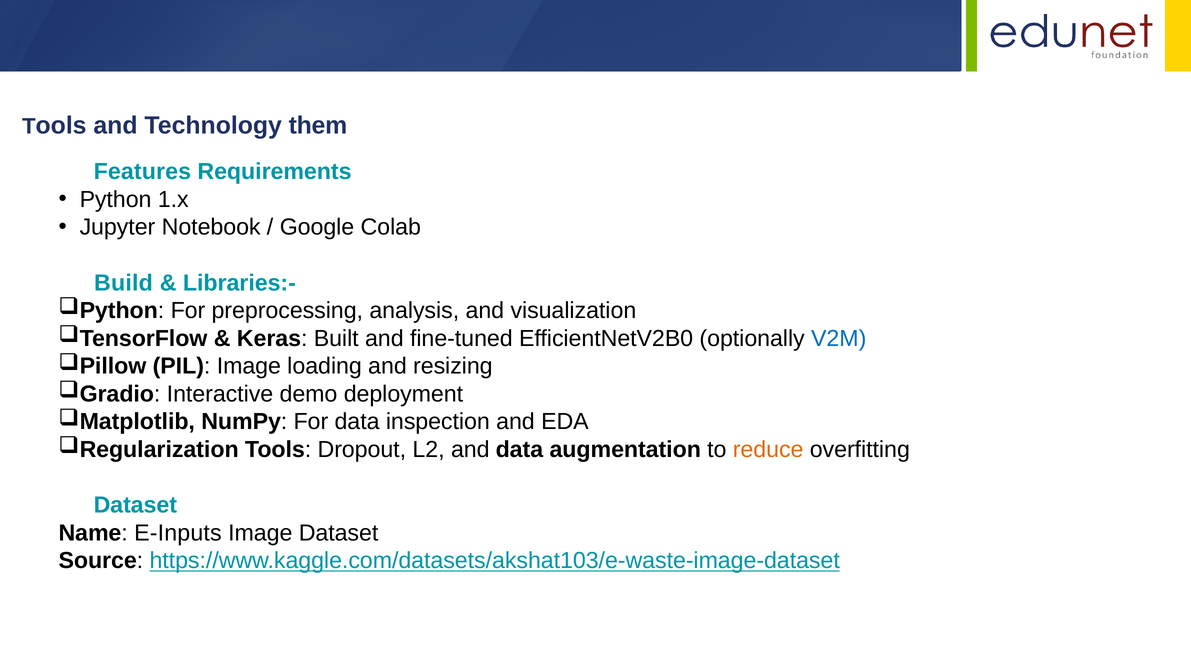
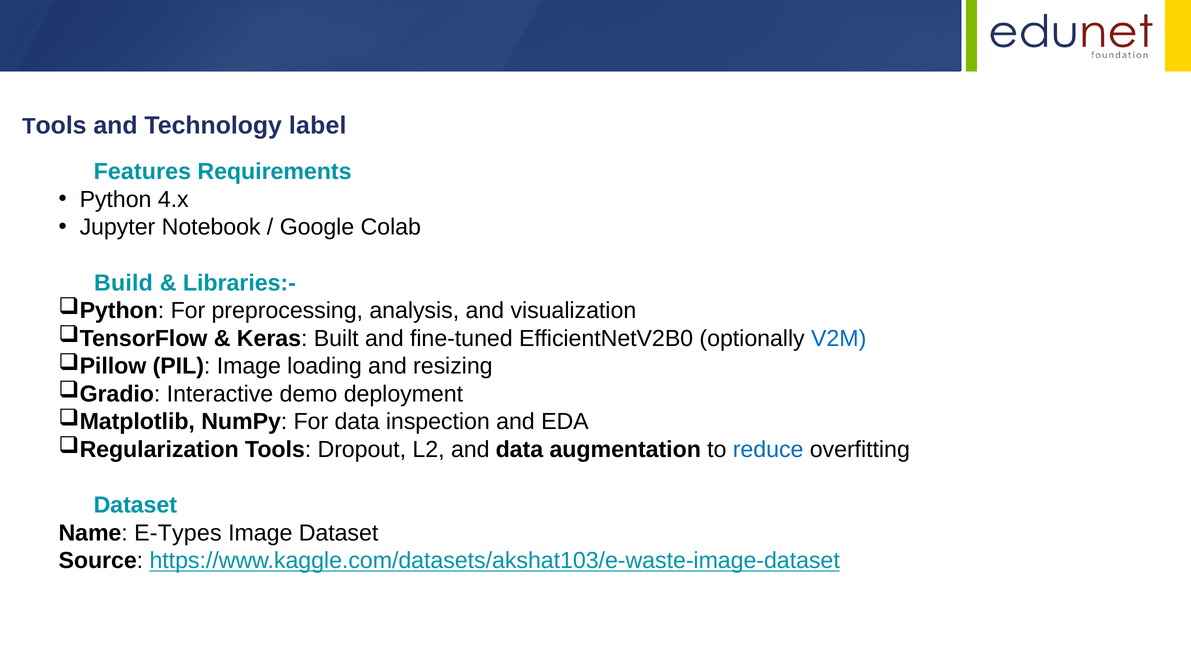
them: them -> label (318, 125)
1.x: 1.x -> 4.x (173, 199)
reduce colour: orange -> blue (768, 450)
E-Inputs: E-Inputs -> E-Types (178, 533)
